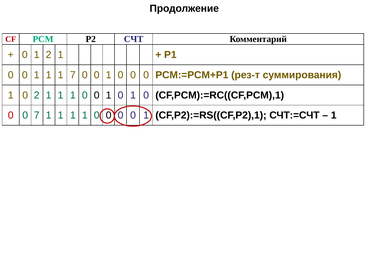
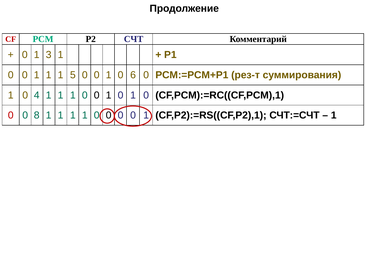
1 2: 2 -> 3 (49, 55)
1 7: 7 -> 5 (73, 75)
0 1 0 0: 0 -> 6 (133, 75)
0 2: 2 -> 4 (37, 95)
0 7: 7 -> 8 (37, 115)
